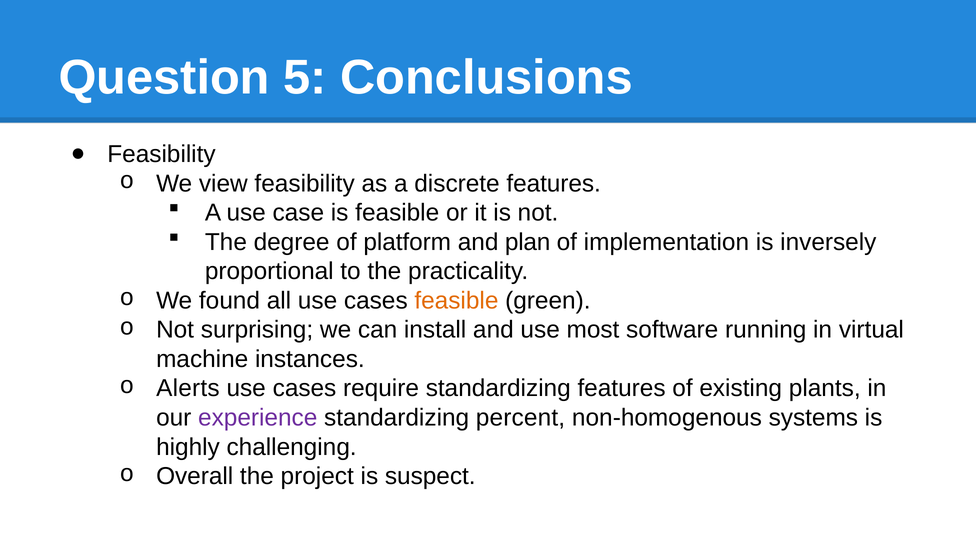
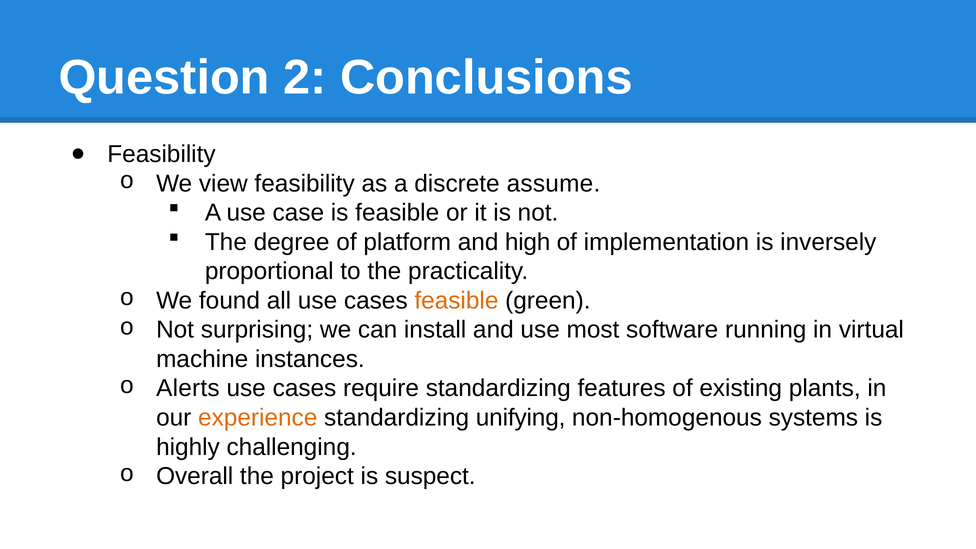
5: 5 -> 2 (305, 78)
discrete features: features -> assume (553, 183)
plan: plan -> high (528, 242)
experience colour: purple -> orange (258, 418)
percent: percent -> unifying (521, 418)
